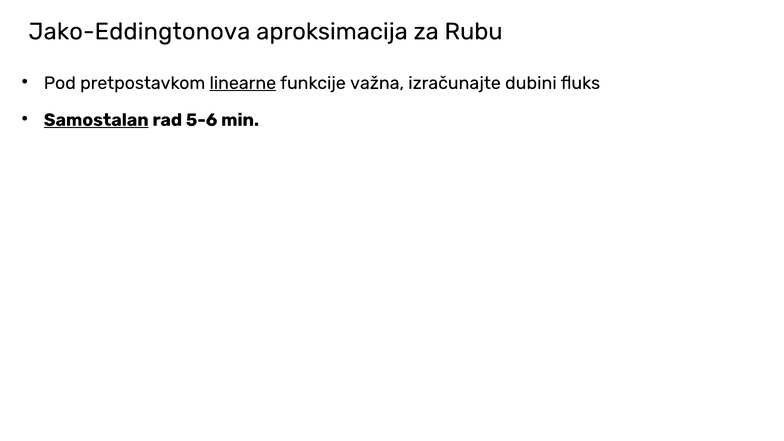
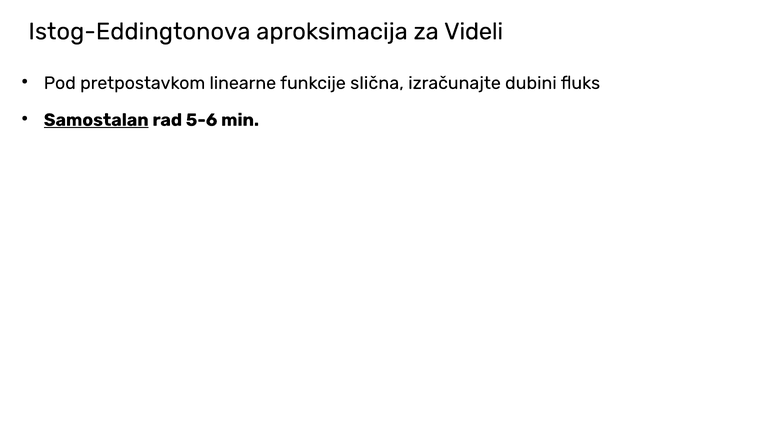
Jako-Eddingtonova: Jako-Eddingtonova -> Istog-Eddingtonova (139, 31)
Rubu: Rubu -> Videli (474, 31)
linearne underline: present -> none (243, 83)
važna: važna -> slična (377, 83)
